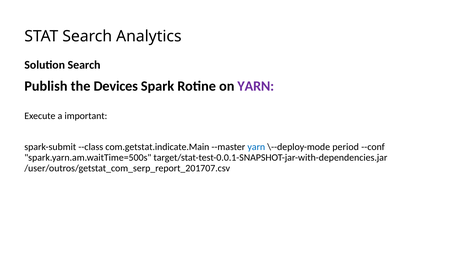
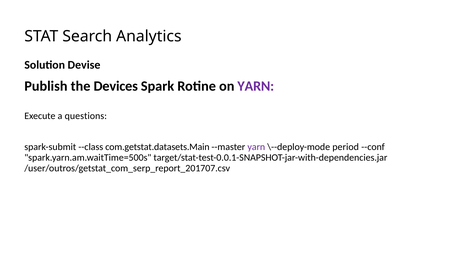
Solution Search: Search -> Devise (84, 65)
important: important -> questions (86, 116)
com.getstat.indicate.Main: com.getstat.indicate.Main -> com.getstat.datasets.Main (157, 147)
yarn colour: blue -> purple (256, 147)
